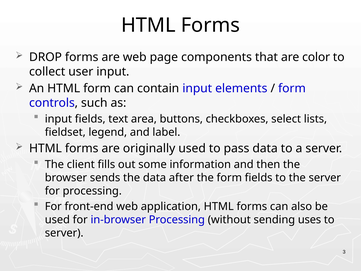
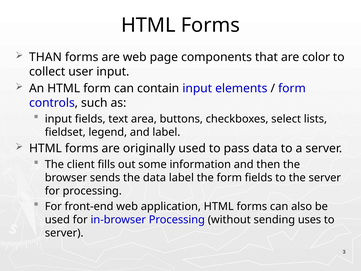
DROP: DROP -> THAN (45, 57)
data after: after -> label (181, 178)
